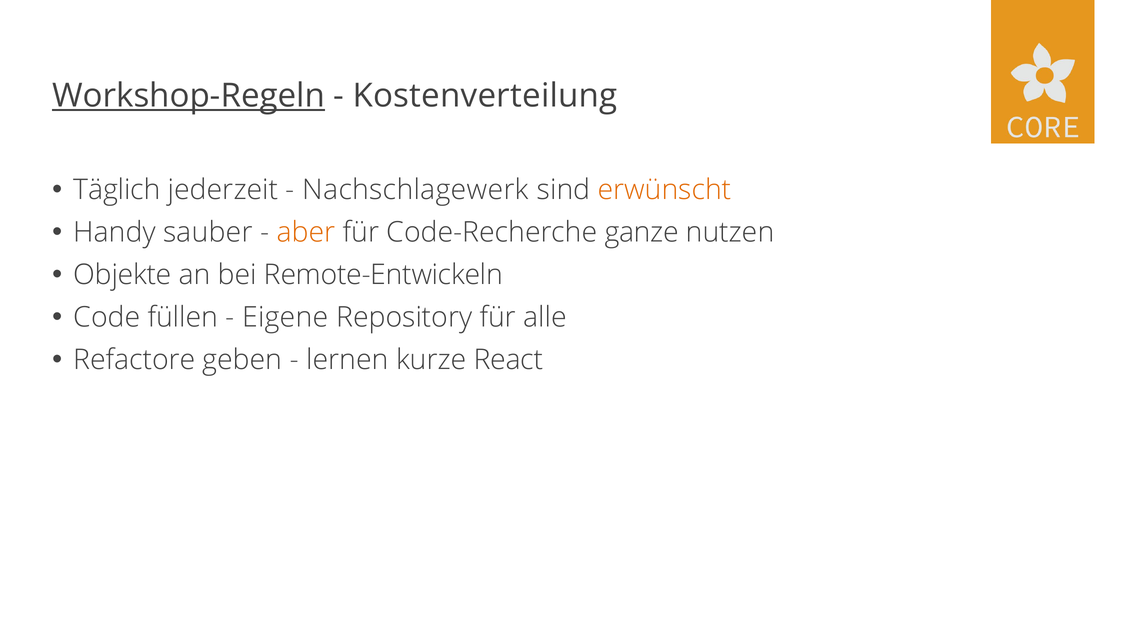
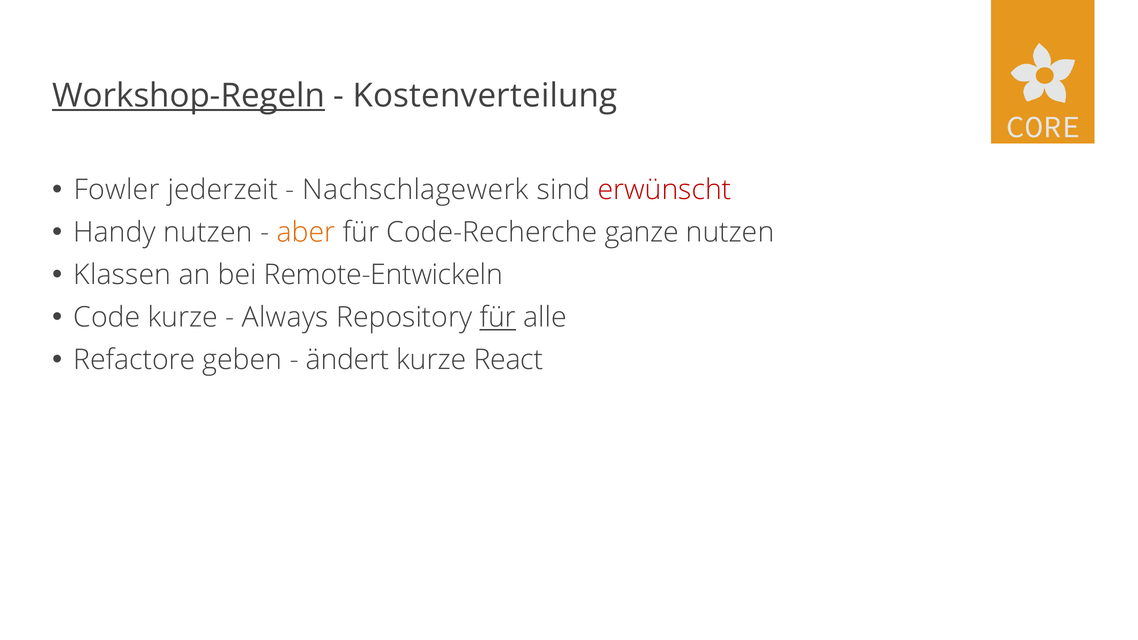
Täglich: Täglich -> Fowler (117, 190)
erwünscht colour: orange -> red (665, 190)
Handy sauber: sauber -> nutzen (208, 232)
Objekte: Objekte -> Klassen (122, 275)
Code füllen: füllen -> kurze (183, 318)
Eigene: Eigene -> Always (285, 318)
für underline: none -> present (498, 318)
lernen: lernen -> ändert (348, 360)
